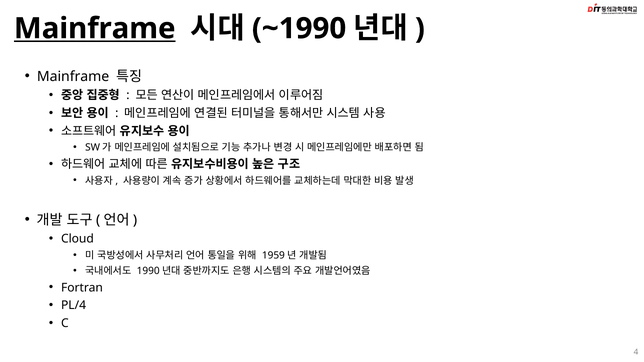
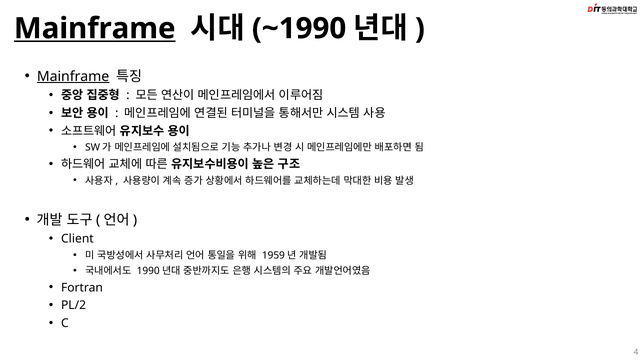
Mainframe underline: none -> present (73, 77)
Cloud: Cloud -> Client (77, 239)
PL/4: PL/4 -> PL/2 (74, 306)
